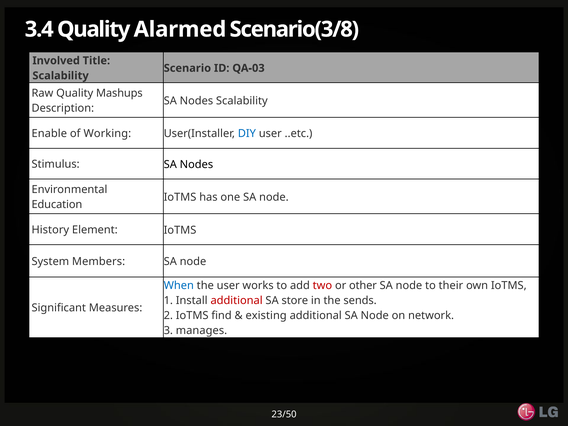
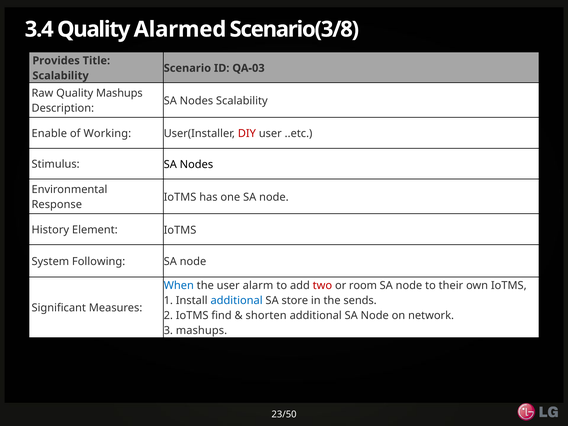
Involved: Involved -> Provides (56, 61)
DIY colour: blue -> red (247, 134)
Education: Education -> Response (57, 205)
Members: Members -> Following (99, 261)
works: works -> alarm (258, 286)
other: other -> room (363, 286)
additional colour: red -> blue (237, 301)
existing: existing -> shorten (266, 316)
3 manages: manages -> mashups (201, 331)
